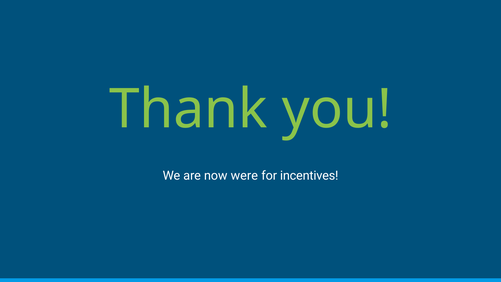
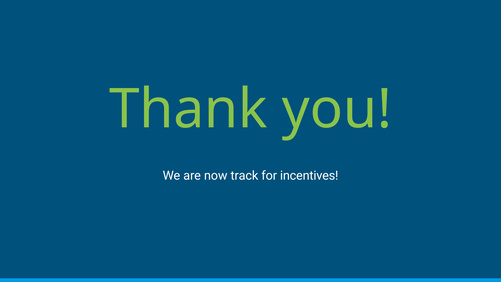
were: were -> track (244, 176)
